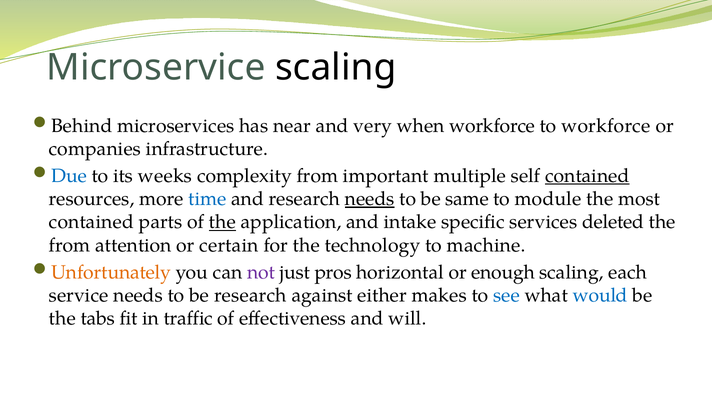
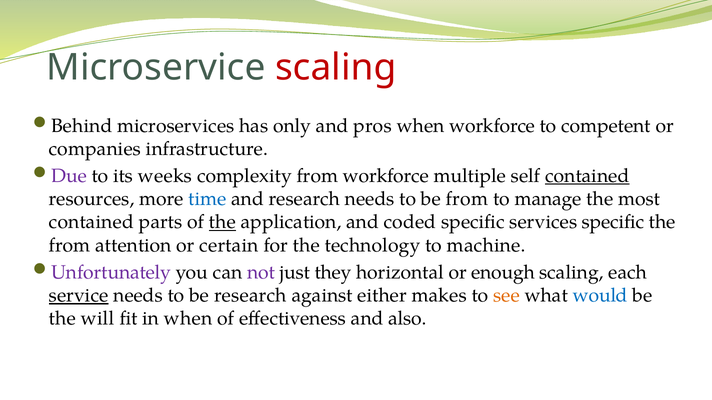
scaling colour: black -> red (336, 68)
near: near -> only (292, 126)
very: very -> pros (373, 126)
to workforce: workforce -> competent (606, 126)
Due colour: blue -> purple (69, 176)
from important: important -> workforce (386, 176)
needs underline: present -> none (370, 199)
be same: same -> from (467, 199)
module: module -> manage (548, 199)
intake: intake -> coded (410, 222)
services deleted: deleted -> specific (613, 222)
Unfortunately colour: orange -> purple (111, 273)
pros: pros -> they (333, 273)
service underline: none -> present (79, 296)
see colour: blue -> orange (507, 296)
tabs: tabs -> will (98, 319)
in traffic: traffic -> when (188, 319)
will: will -> also (408, 319)
